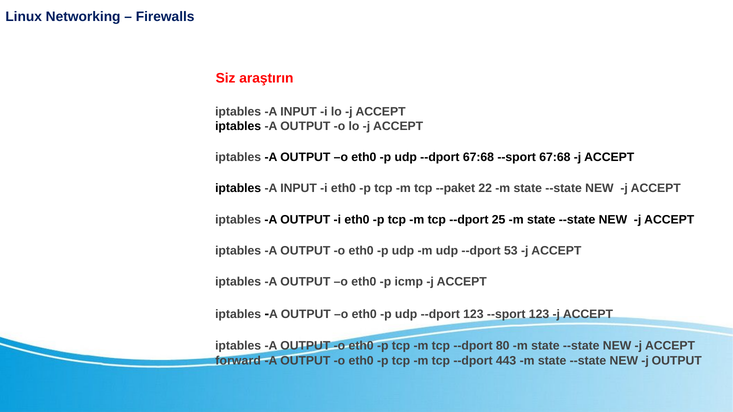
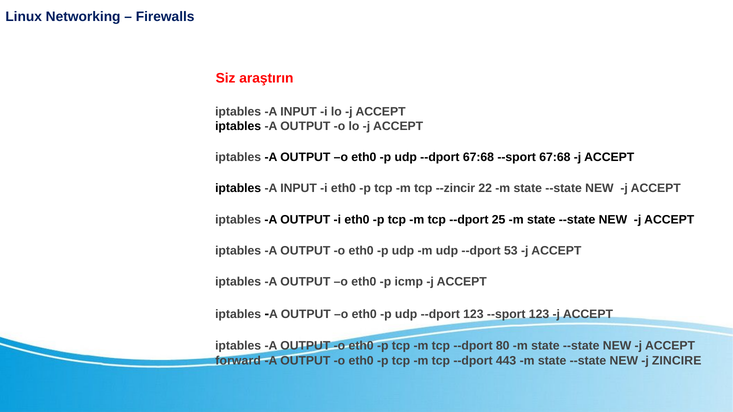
--paket: --paket -> --zincir (455, 189)
j OUTPUT: OUTPUT -> ZINCIRE (677, 361)
